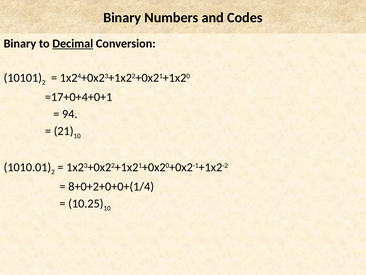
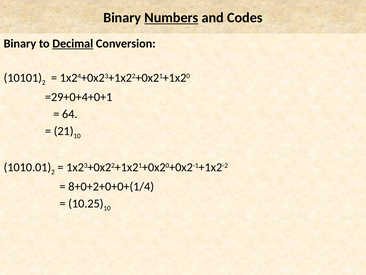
Numbers underline: none -> present (171, 18)
=17+0+4+0+1: =17+0+4+0+1 -> =29+0+4+0+1 (79, 97)
94: 94 -> 64 (70, 114)
